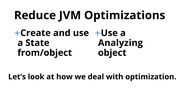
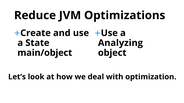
from/object: from/object -> main/object (45, 53)
